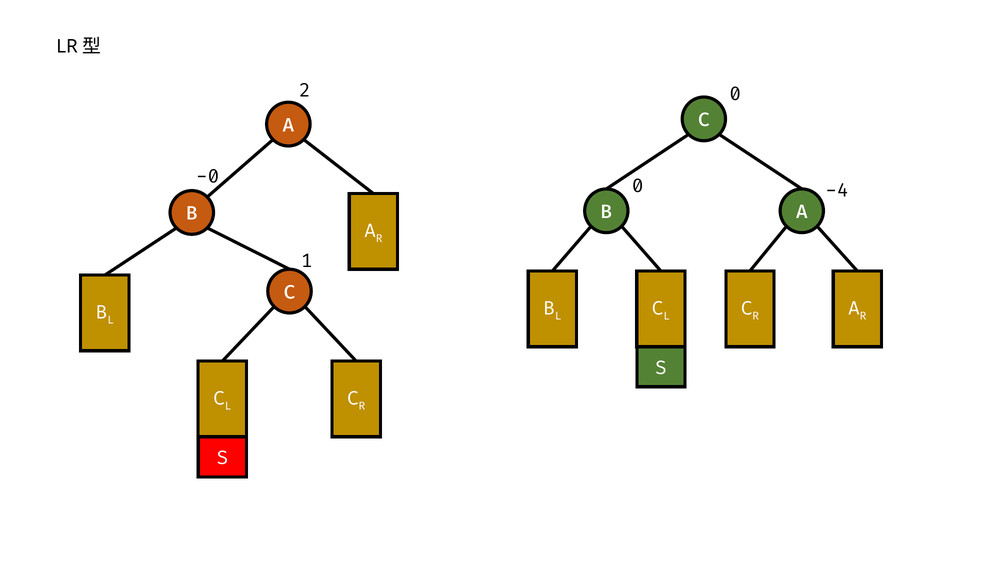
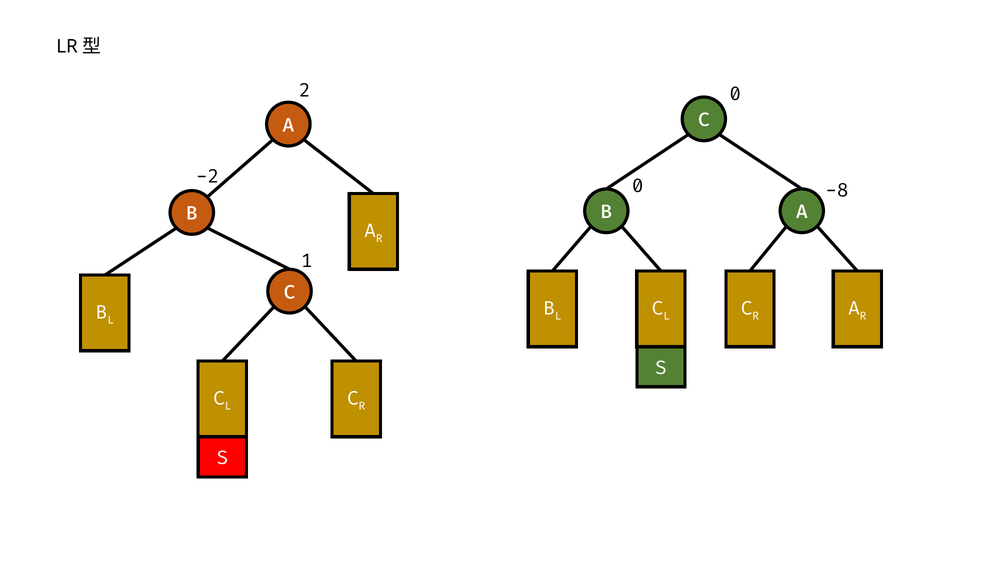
-0: -0 -> -2 (208, 177)
-4: -4 -> -8 (837, 191)
